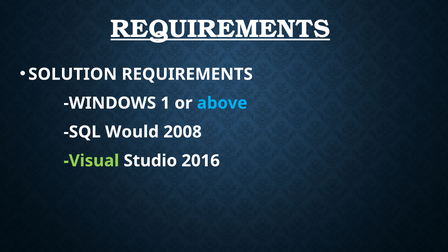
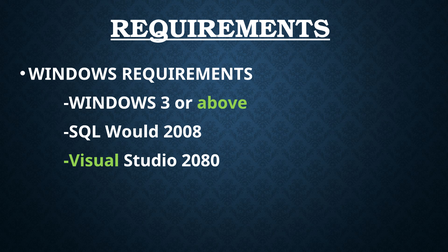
SOLUTION: SOLUTION -> WINDOWS (73, 74)
1: 1 -> 3 (165, 103)
above colour: light blue -> light green (222, 103)
2016: 2016 -> 2080 (201, 161)
